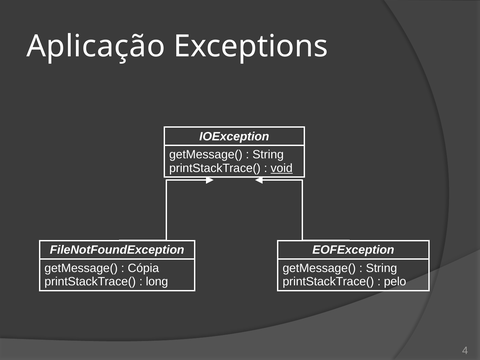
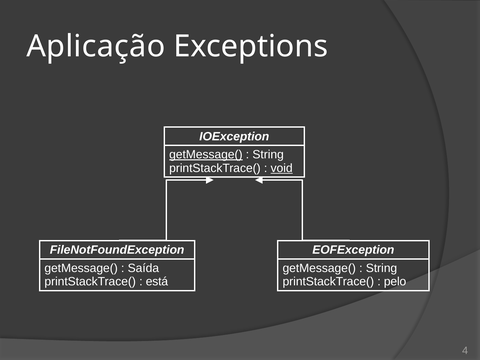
getMessage( underline: none -> present (206, 155)
Cópia: Cópia -> Saída (143, 268)
long: long -> está (157, 282)
